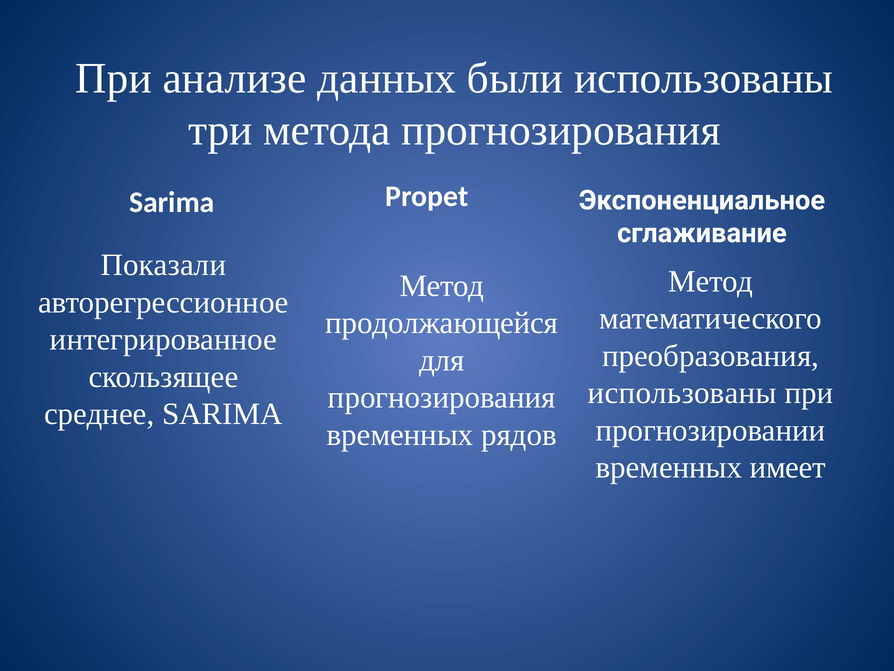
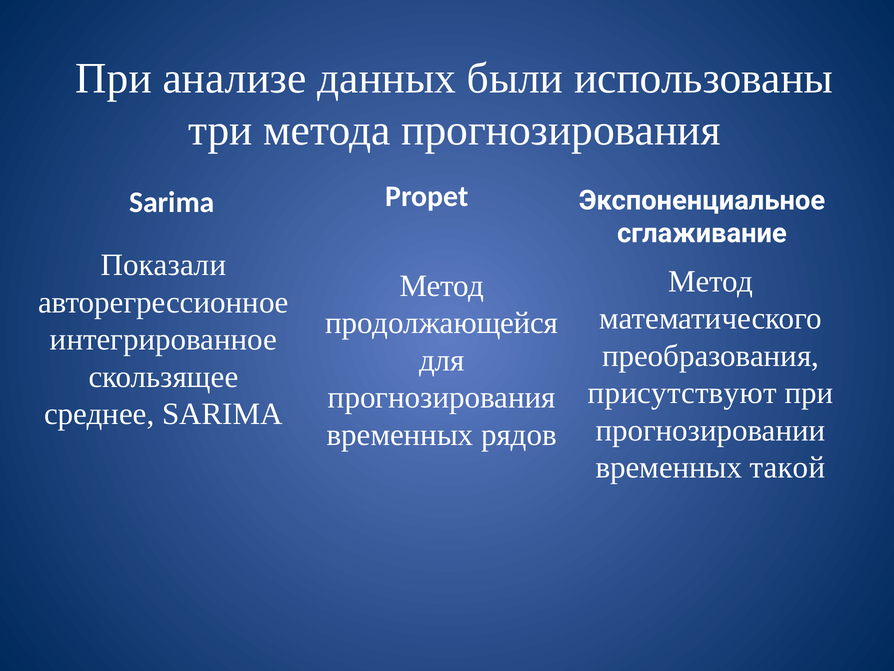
использованы: использованы -> присутствуют (682, 393)
имеет: имеет -> такой (788, 467)
